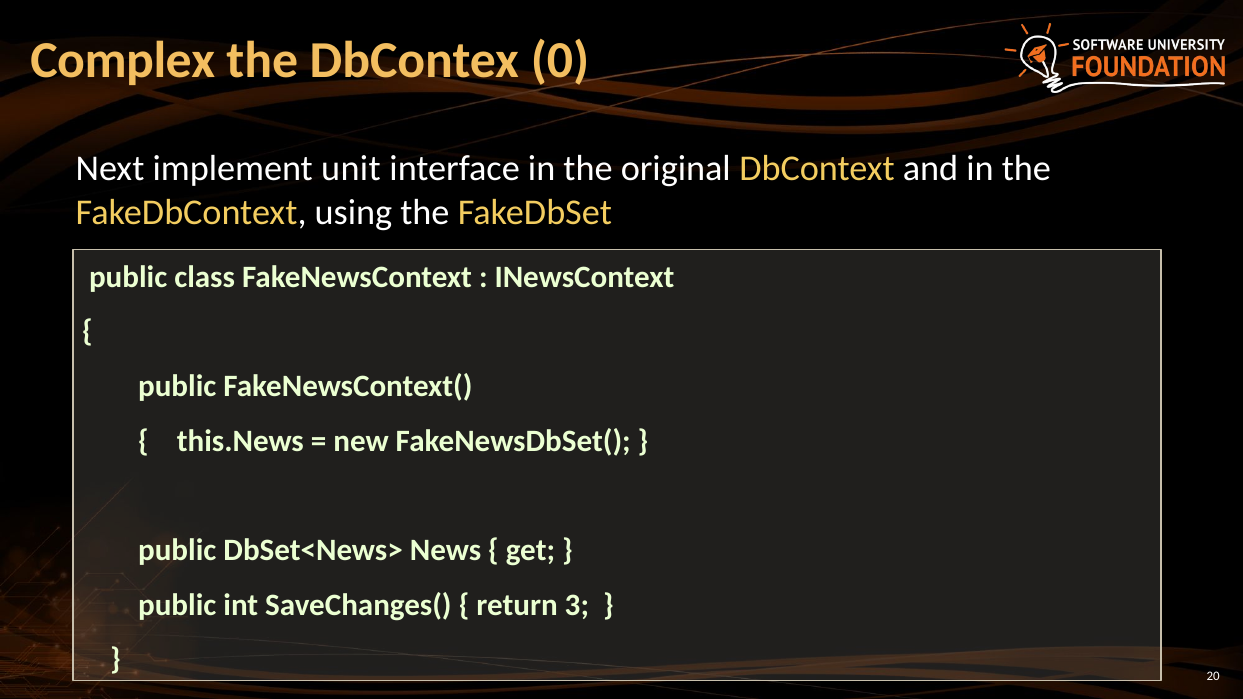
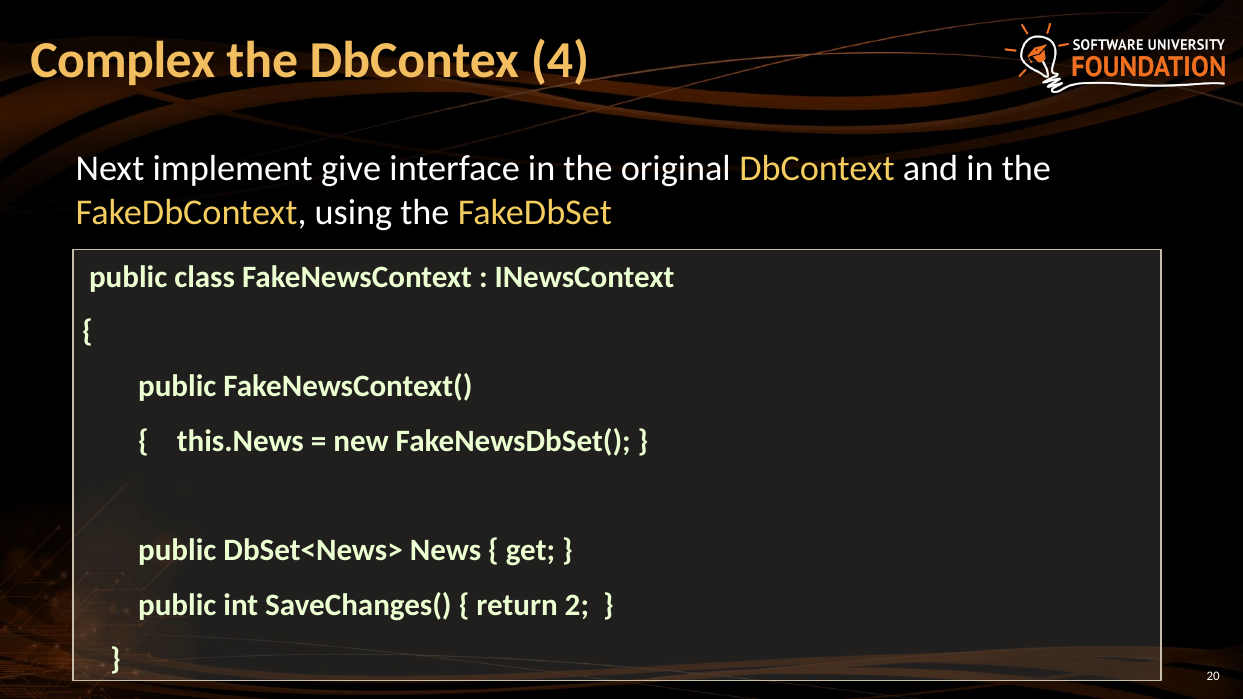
0: 0 -> 4 (560, 60)
unit: unit -> give (351, 169)
3: 3 -> 2 (577, 605)
